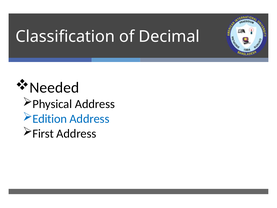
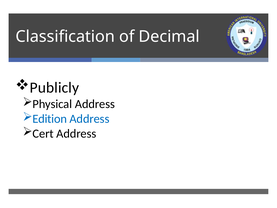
Needed: Needed -> Publicly (54, 87)
First: First -> Cert (43, 133)
